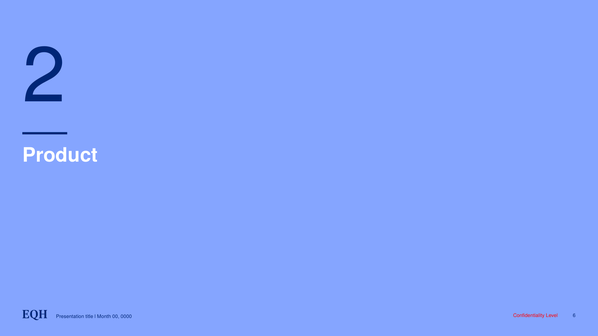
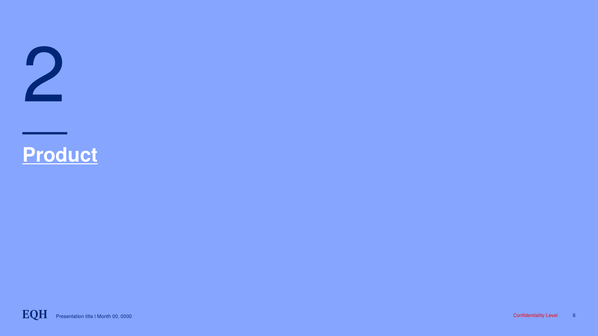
Product underline: none -> present (60, 155)
